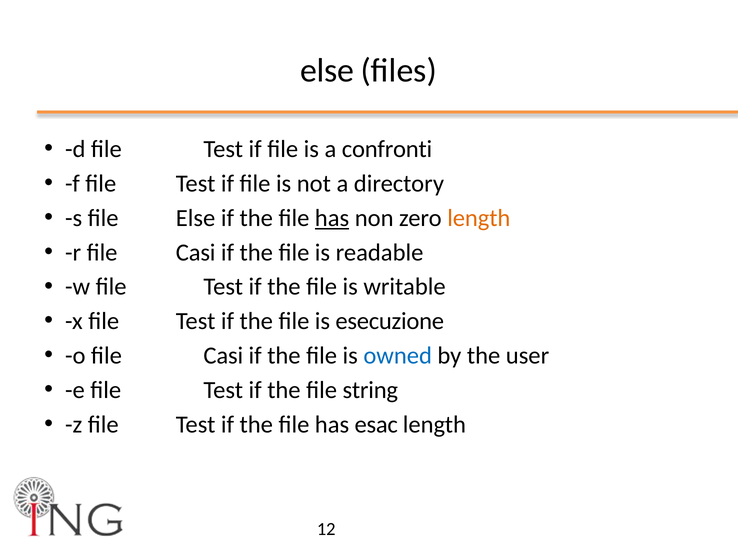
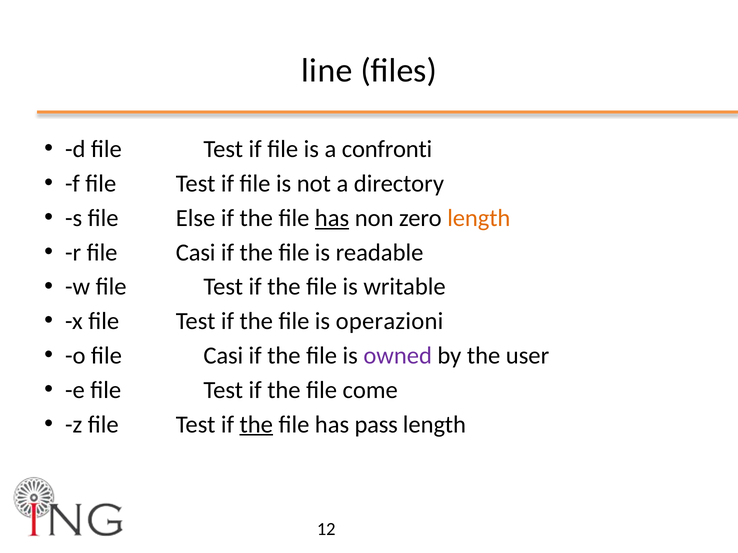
else: else -> line (327, 71)
esecuzione: esecuzione -> operazioni (390, 321)
owned colour: blue -> purple (398, 356)
string: string -> come (370, 390)
the underline: none -> present (256, 425)
esac: esac -> pass (376, 425)
